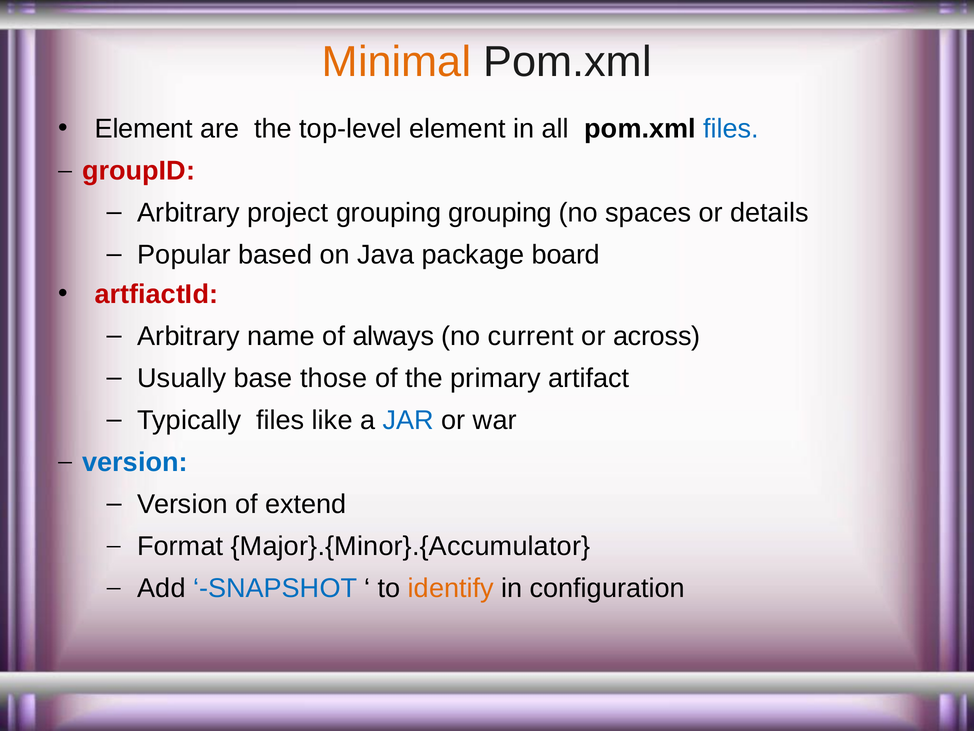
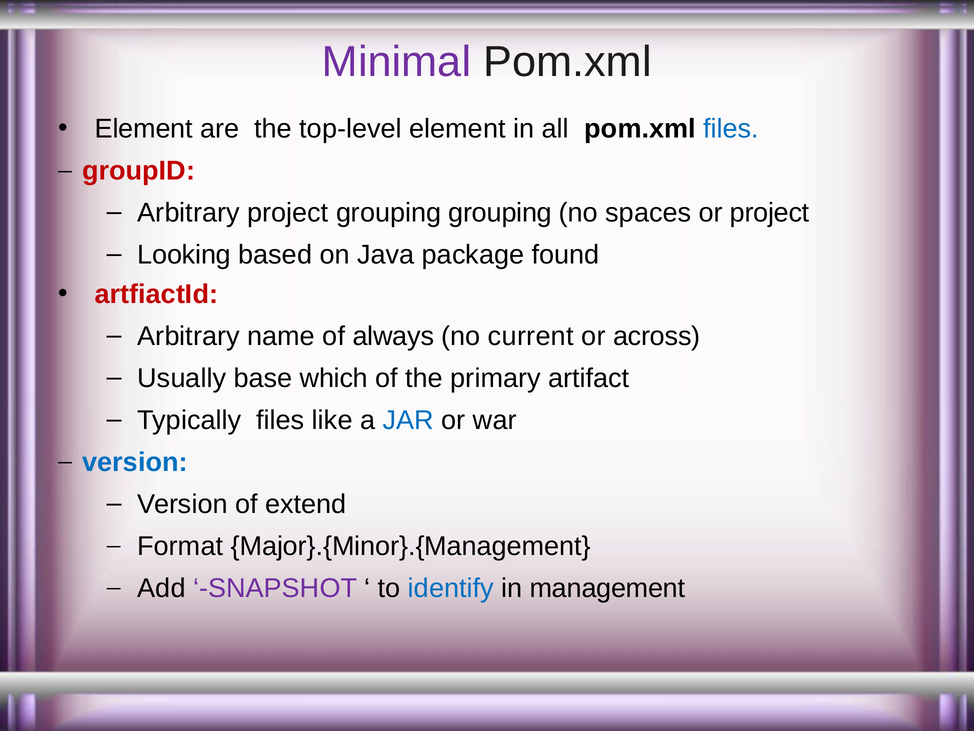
Minimal colour: orange -> purple (397, 62)
or details: details -> project (770, 213)
Popular: Popular -> Looking (184, 255)
board: board -> found (566, 255)
those: those -> which (334, 378)
Major}.{Minor}.{Accumulator: Major}.{Minor}.{Accumulator -> Major}.{Minor}.{Management (411, 546)
SNAPSHOT colour: blue -> purple (275, 588)
identify colour: orange -> blue (451, 588)
configuration: configuration -> management (607, 588)
